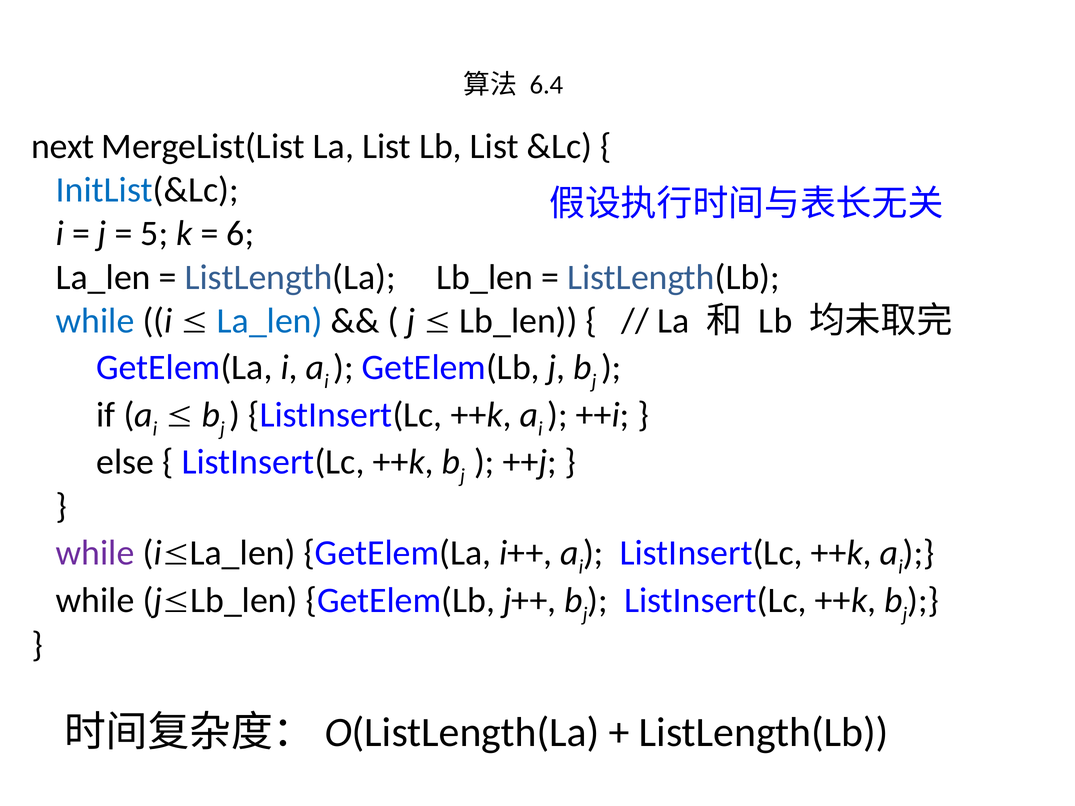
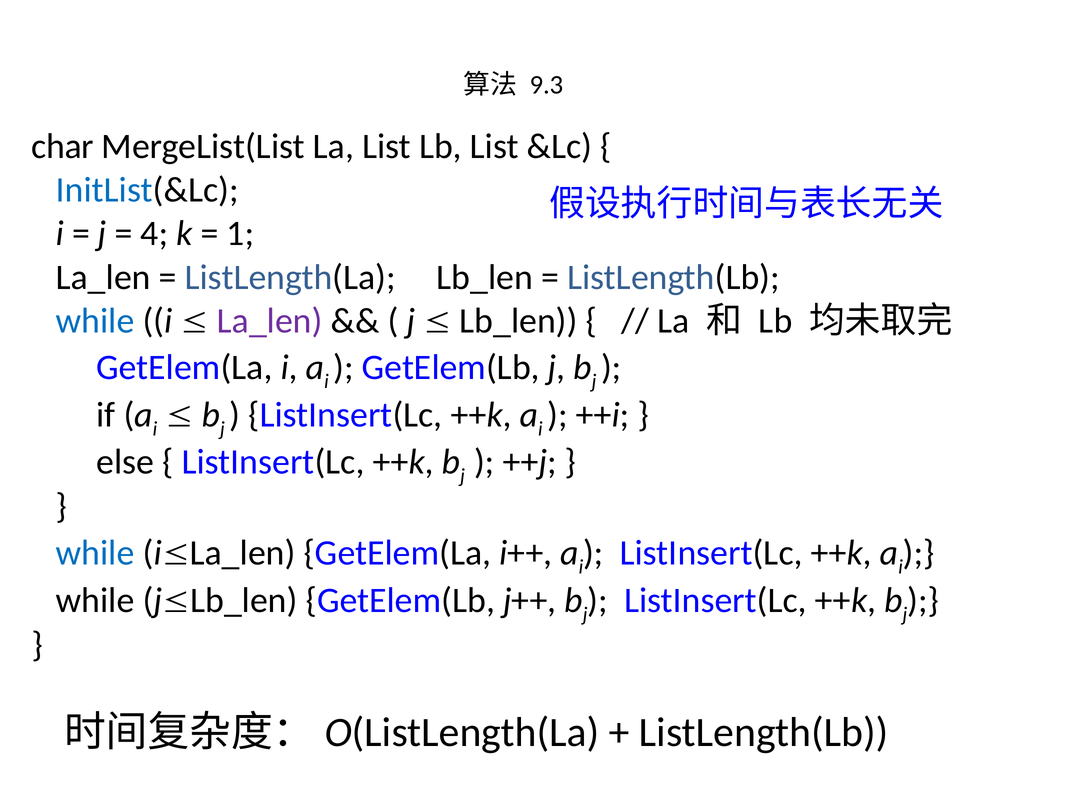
6.4: 6.4 -> 9.3 (546, 85)
next: next -> char (63, 146)
5: 5 -> 4 (154, 234)
6: 6 -> 1 (240, 234)
La_len colour: blue -> purple (270, 321)
while colour: purple -> blue (95, 553)
